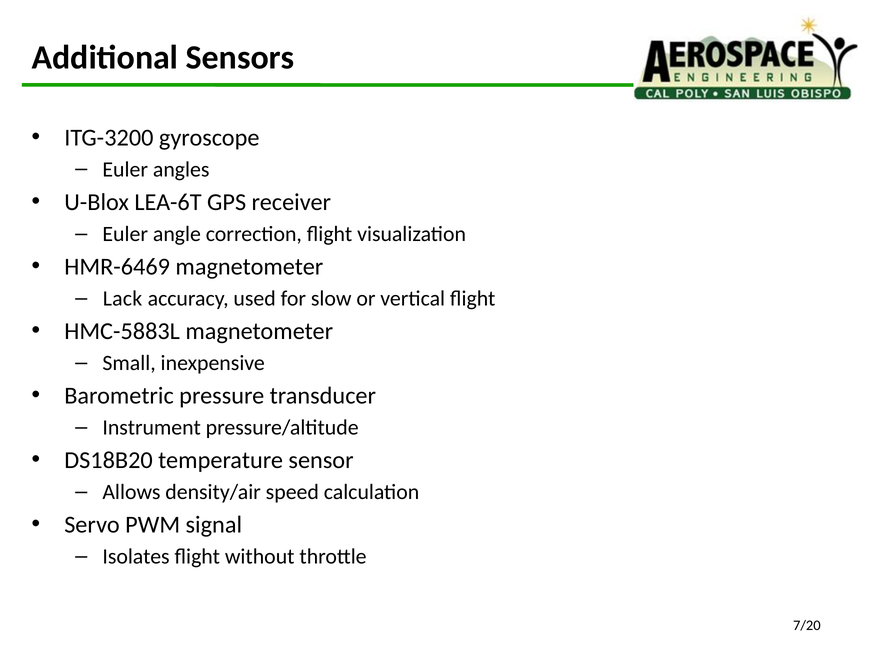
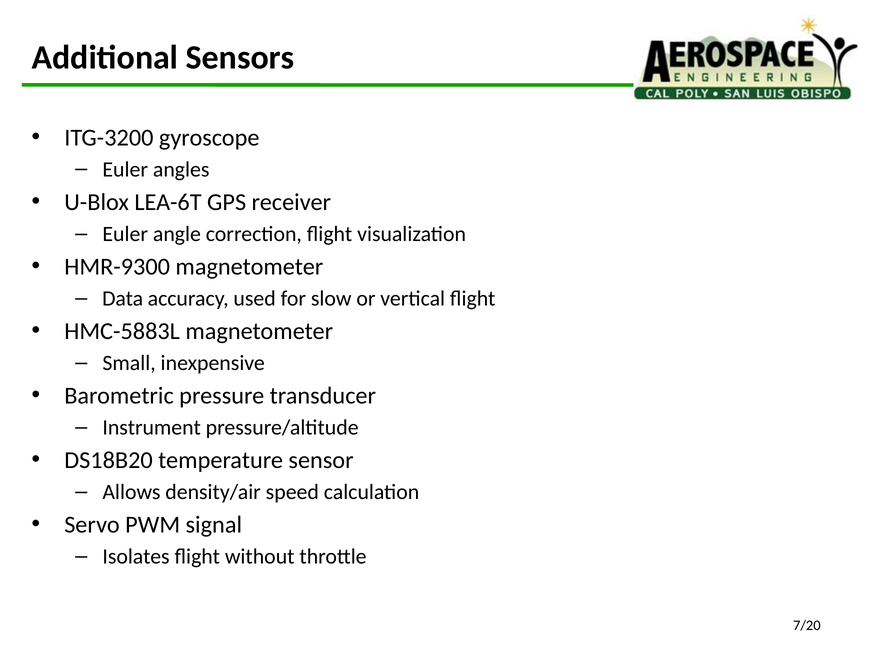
HMR-6469: HMR-6469 -> HMR-9300 (117, 267)
Lack: Lack -> Data (123, 298)
